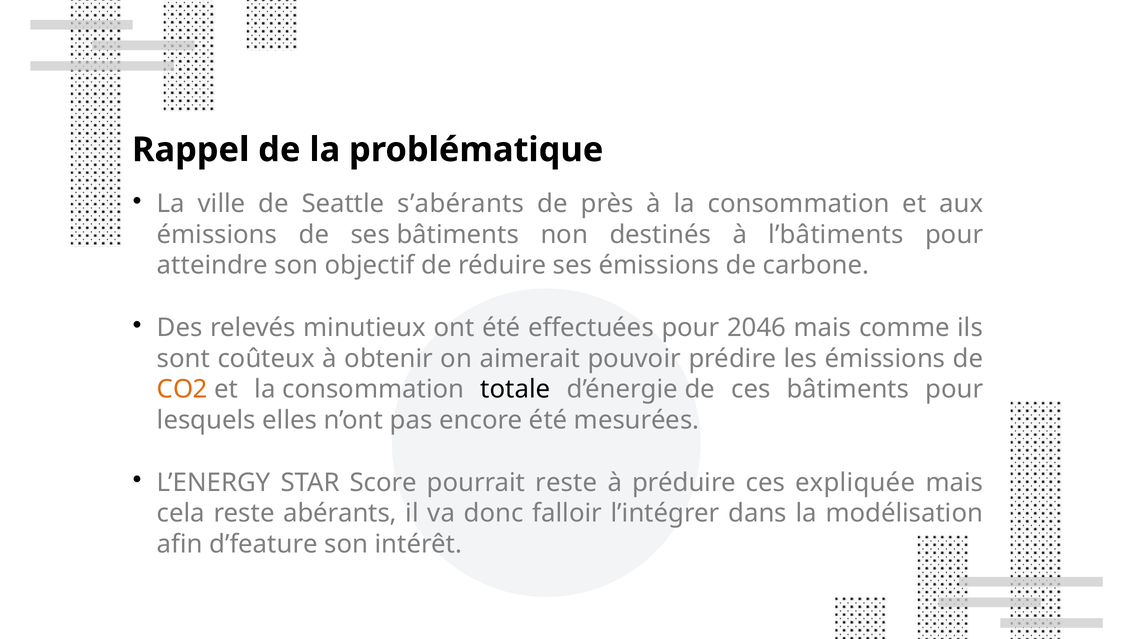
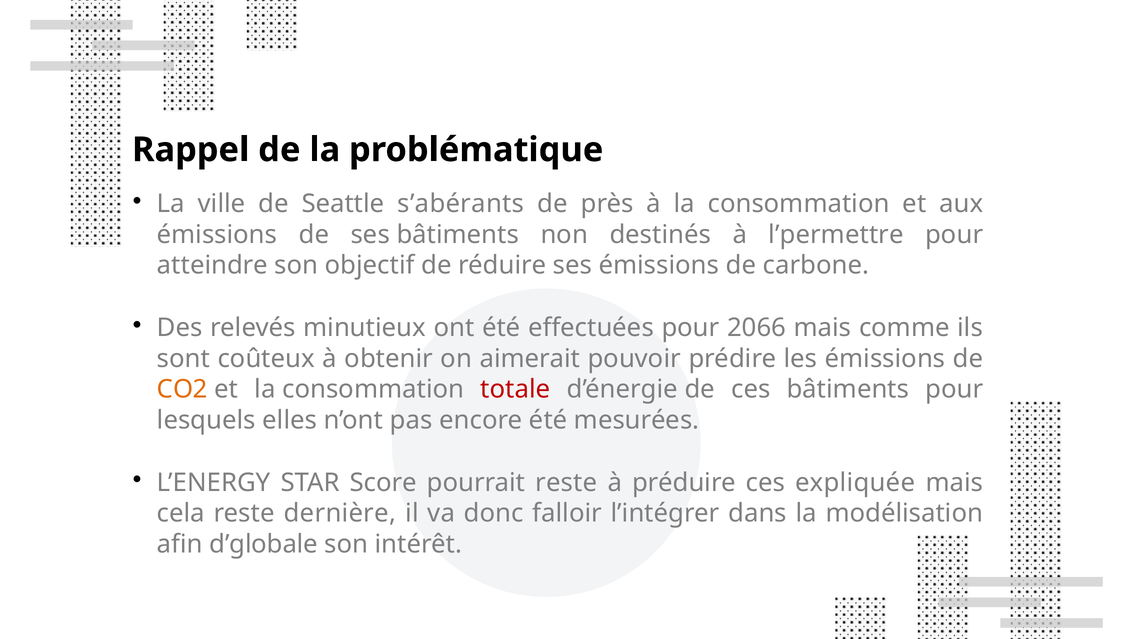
l’bâtiments: l’bâtiments -> l’permettre (836, 235)
2046: 2046 -> 2066 (757, 328)
totale colour: black -> red (515, 390)
abérants: abérants -> dernière (340, 514)
d’feature: d’feature -> d’globale (264, 545)
